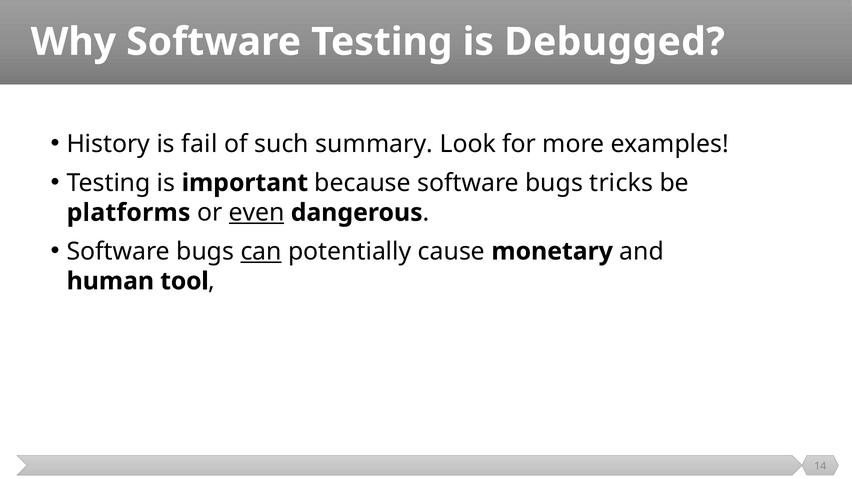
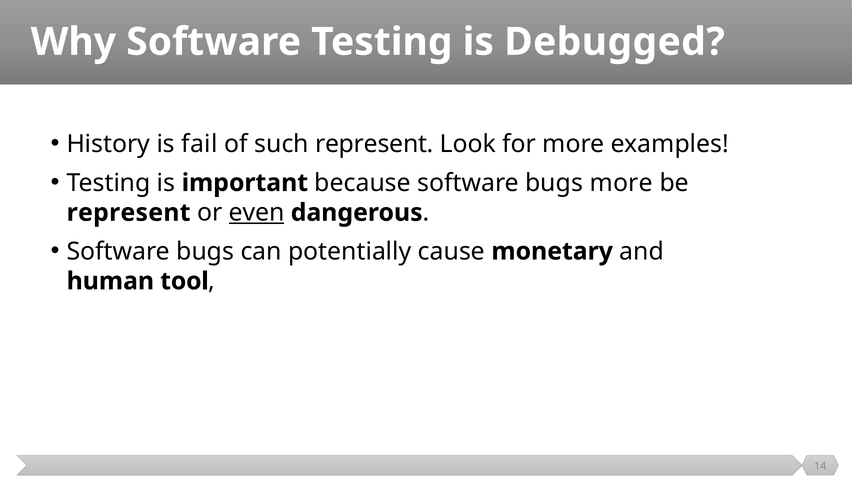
such summary: summary -> represent (374, 144)
bugs tricks: tricks -> more (621, 183)
platforms: platforms -> represent (129, 213)
can underline: present -> none (261, 251)
